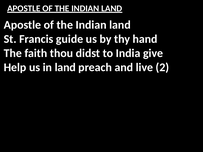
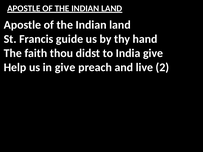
in land: land -> give (65, 68)
